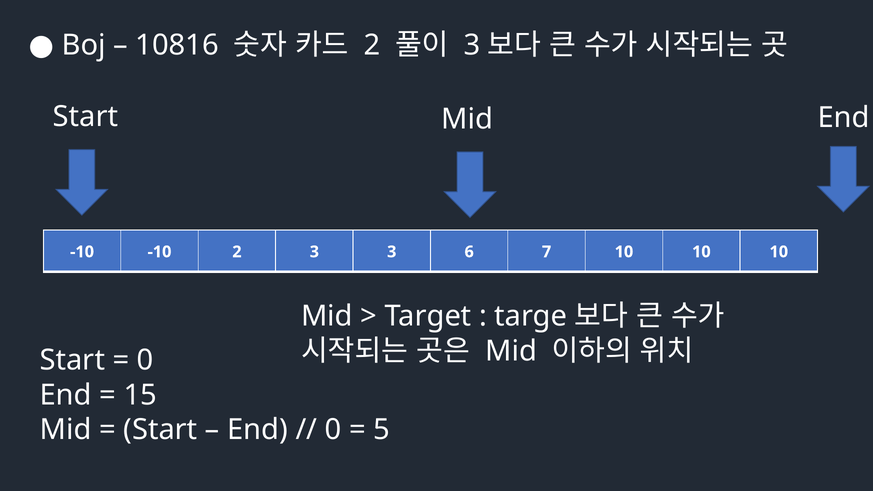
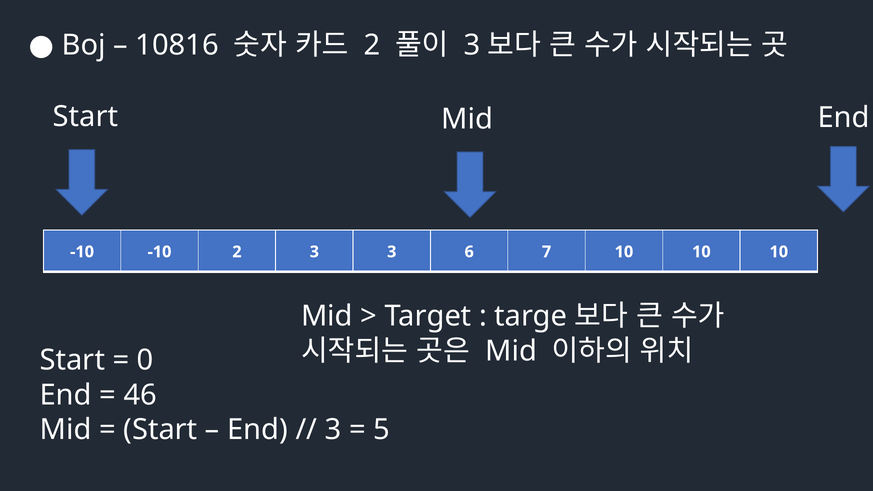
15: 15 -> 46 (140, 395)
0: 0 -> 3 (333, 430)
